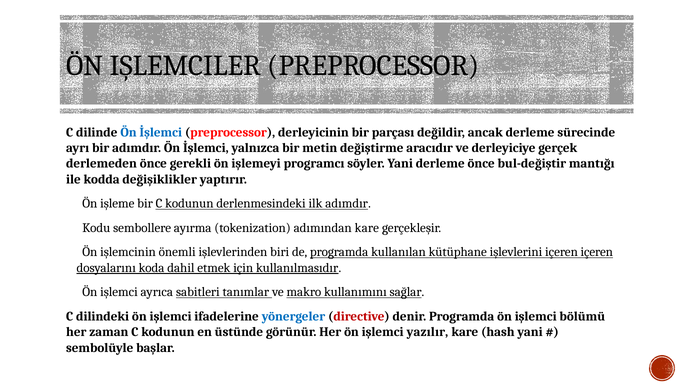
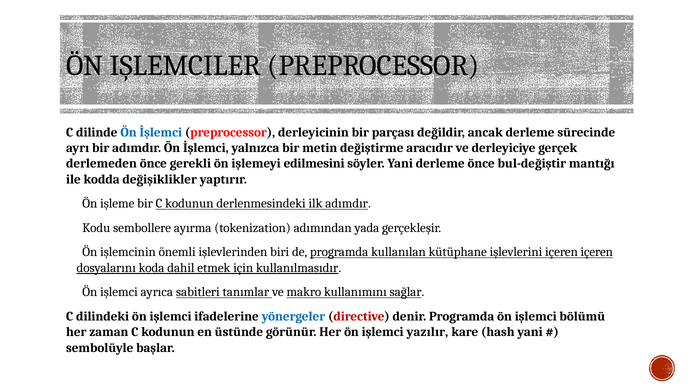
programcı: programcı -> edilmesini (314, 163)
adımından kare: kare -> yada (367, 227)
